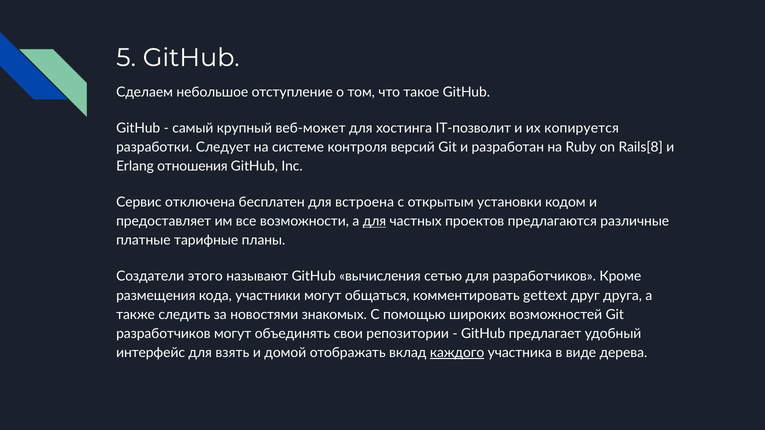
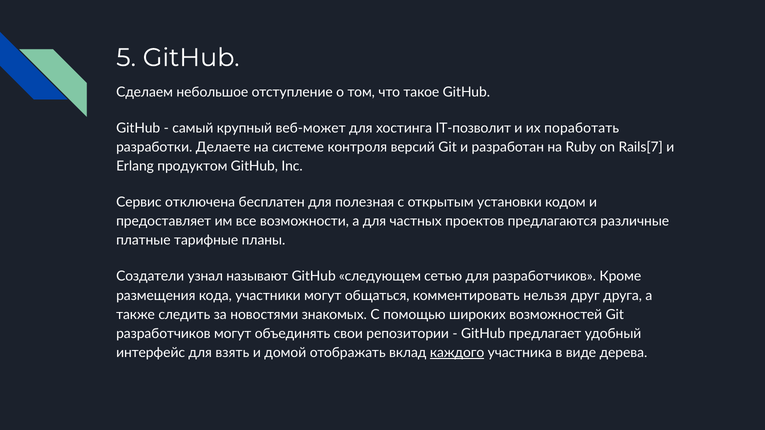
копируется: копируется -> поработать (582, 128)
Следует: Следует -> Делаете (223, 147)
Rails[8: Rails[8 -> Rails[7 (641, 147)
отношения: отношения -> продуктом (192, 166)
встроена: встроена -> полезная (365, 202)
для underline: present -> none (374, 222)
этого: этого -> узнал (205, 277)
вычисления: вычисления -> следующем (380, 277)
gettext: gettext -> нельзя (545, 296)
